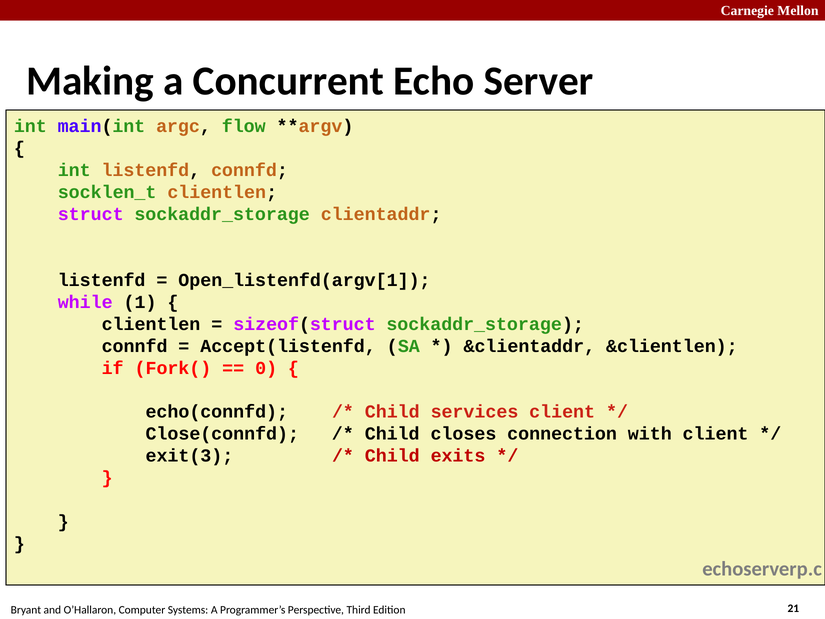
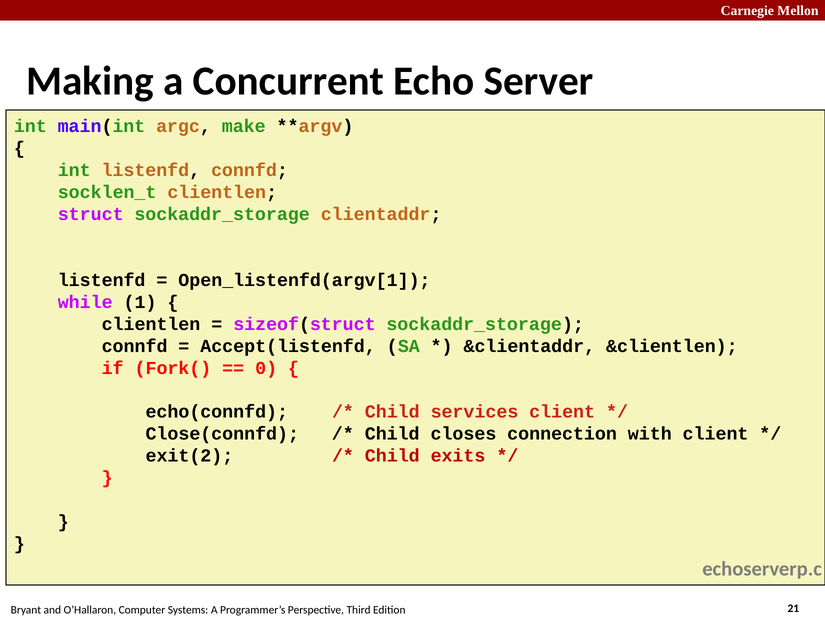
flow: flow -> make (244, 126)
exit(3: exit(3 -> exit(2 (189, 456)
